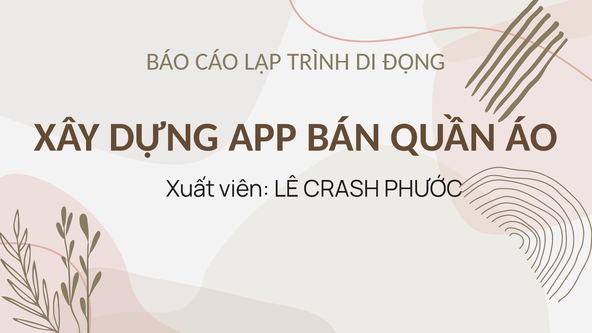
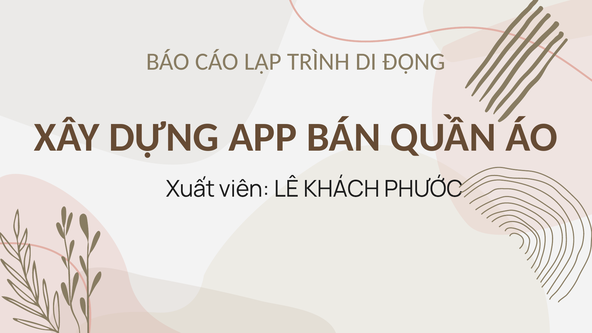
CRASH: CRASH -> KHÁCH (342, 189)
